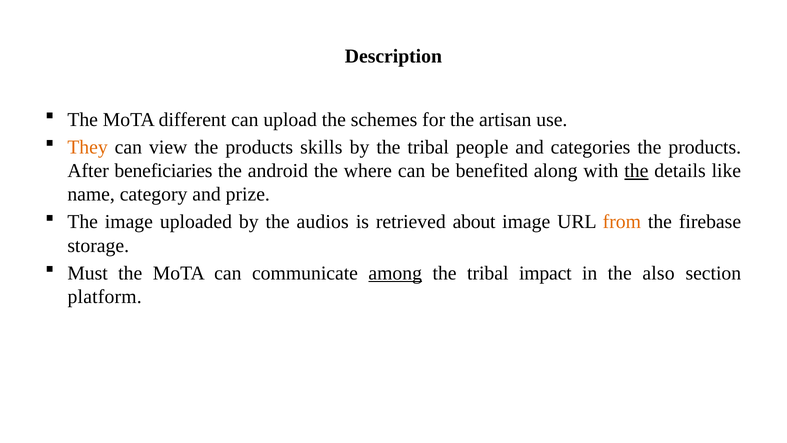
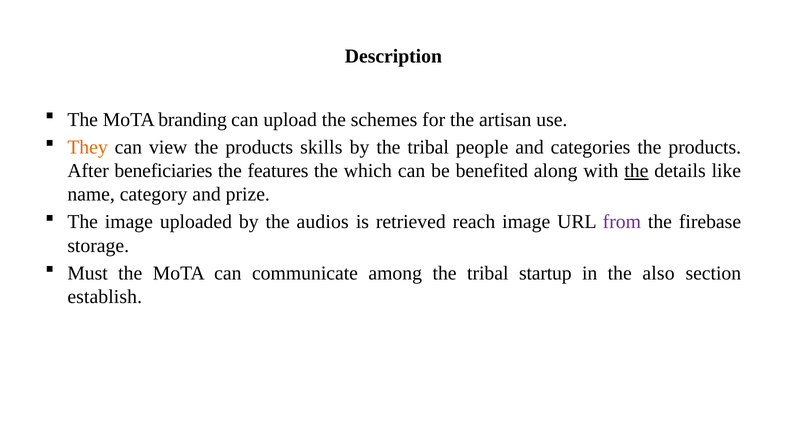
different: different -> branding (193, 119)
android: android -> features (278, 171)
where: where -> which (368, 171)
about: about -> reach (474, 222)
from colour: orange -> purple (622, 222)
among underline: present -> none (395, 273)
impact: impact -> startup (545, 273)
platform: platform -> establish (105, 296)
